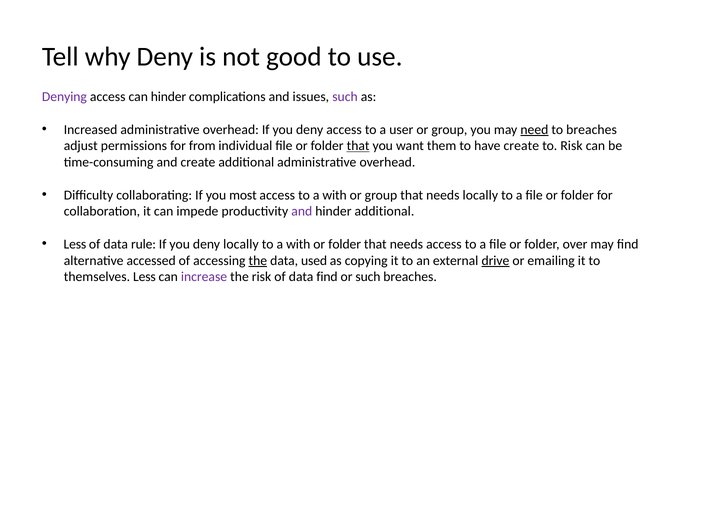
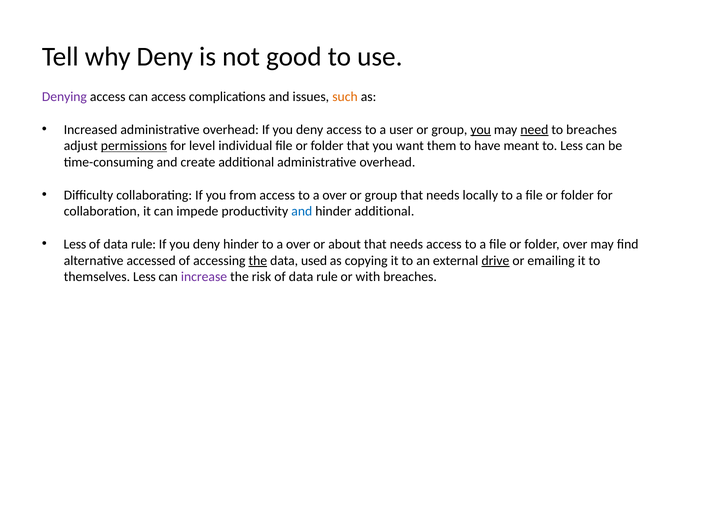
can hinder: hinder -> access (168, 97)
such colour: purple -> orange (345, 97)
you underline: none -> present (481, 129)
permissions underline: none -> present (134, 146)
from: from -> level (202, 146)
that underline: present -> none (358, 146)
have create: create -> meant (521, 146)
to Risk: Risk -> Less (572, 146)
most: most -> from (243, 195)
access to a with: with -> over (335, 195)
and colour: purple -> blue (302, 211)
deny locally: locally -> hinder (241, 244)
with: with -> over (298, 244)
folder: folder -> about (345, 244)
risk of data find: find -> rule (327, 277)
or such: such -> with (368, 277)
